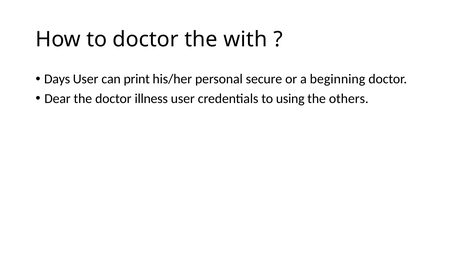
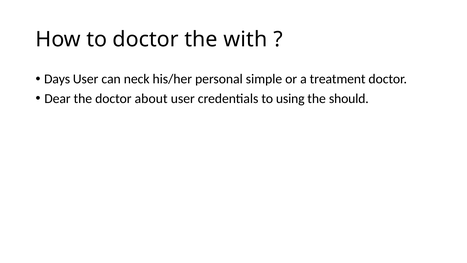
print: print -> neck (137, 79)
secure: secure -> simple (264, 79)
beginning: beginning -> treatment (338, 79)
illness: illness -> about (151, 99)
others: others -> should (349, 99)
